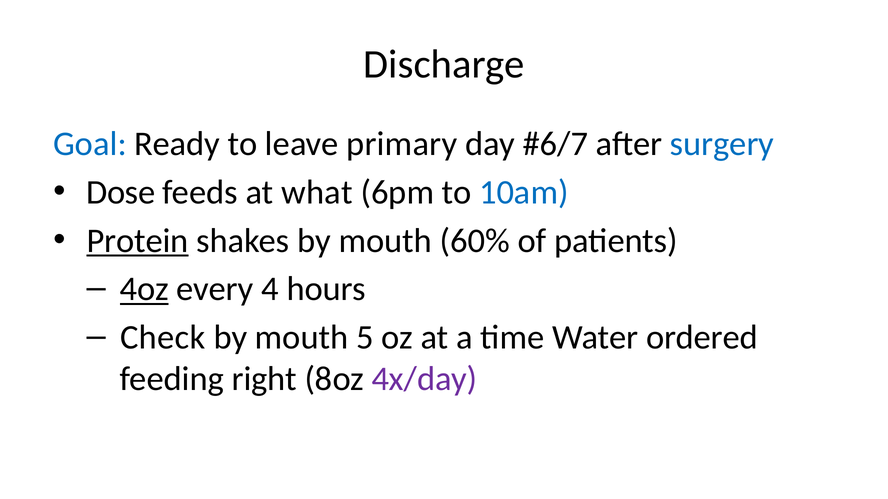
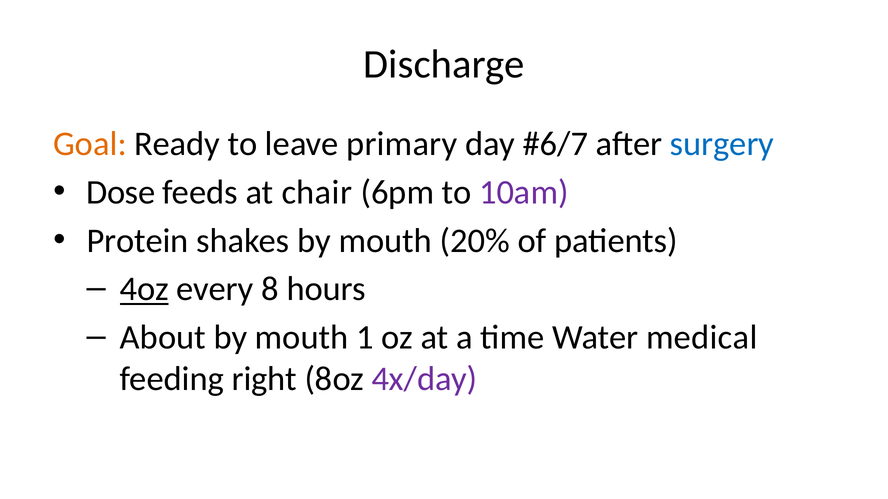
Goal colour: blue -> orange (90, 144)
what: what -> chair (317, 193)
10am colour: blue -> purple (524, 193)
Protein underline: present -> none (138, 241)
60%: 60% -> 20% (475, 241)
4: 4 -> 8 (270, 289)
Check: Check -> About (163, 338)
5: 5 -> 1 (365, 338)
ordered: ordered -> medical (702, 338)
